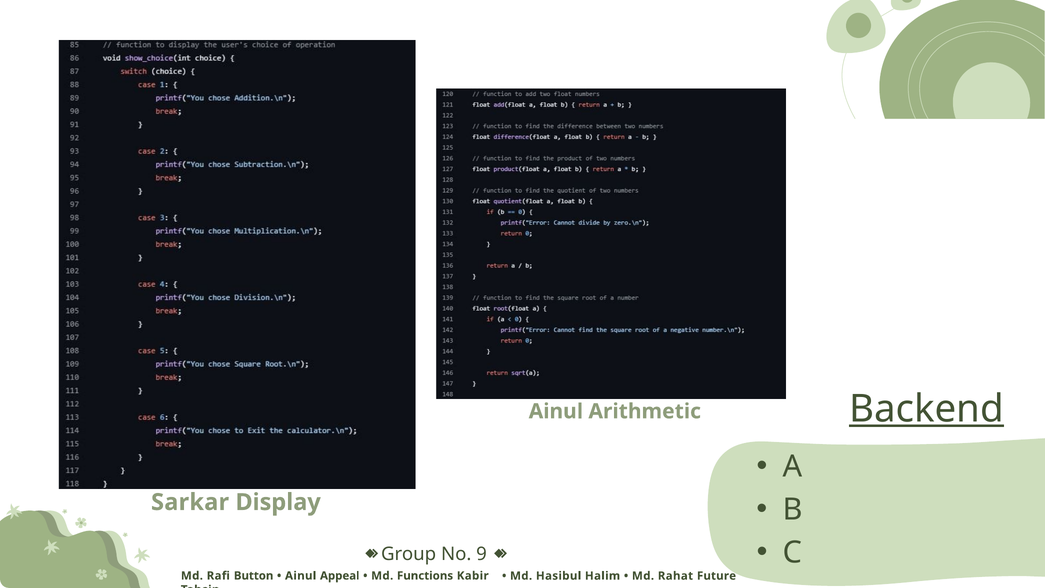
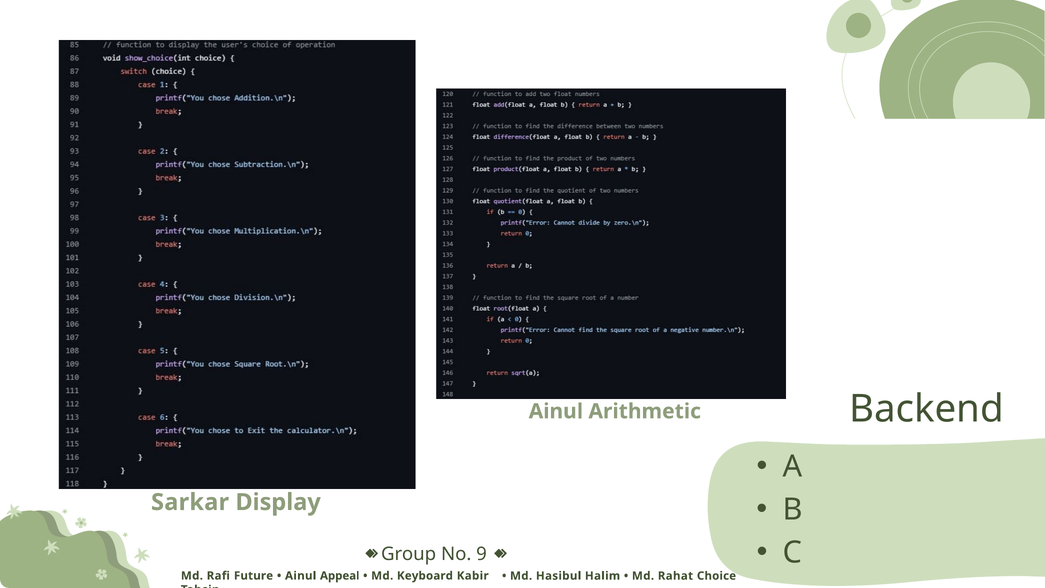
Backend underline: present -> none (927, 409)
Button: Button -> Future (253, 576)
Functions: Functions -> Keyboard (425, 576)
Future: Future -> Choice (716, 576)
